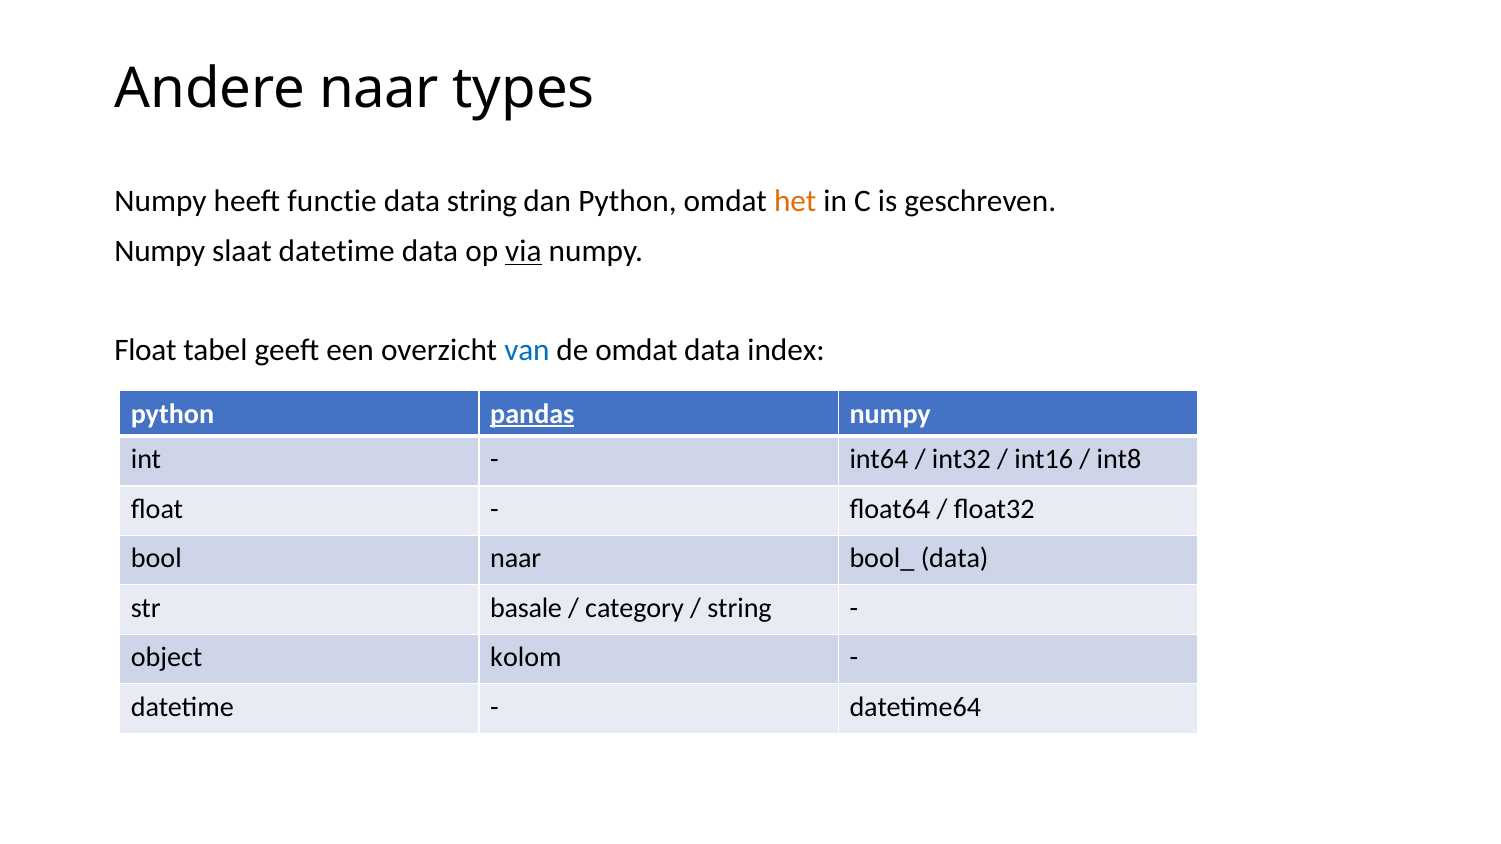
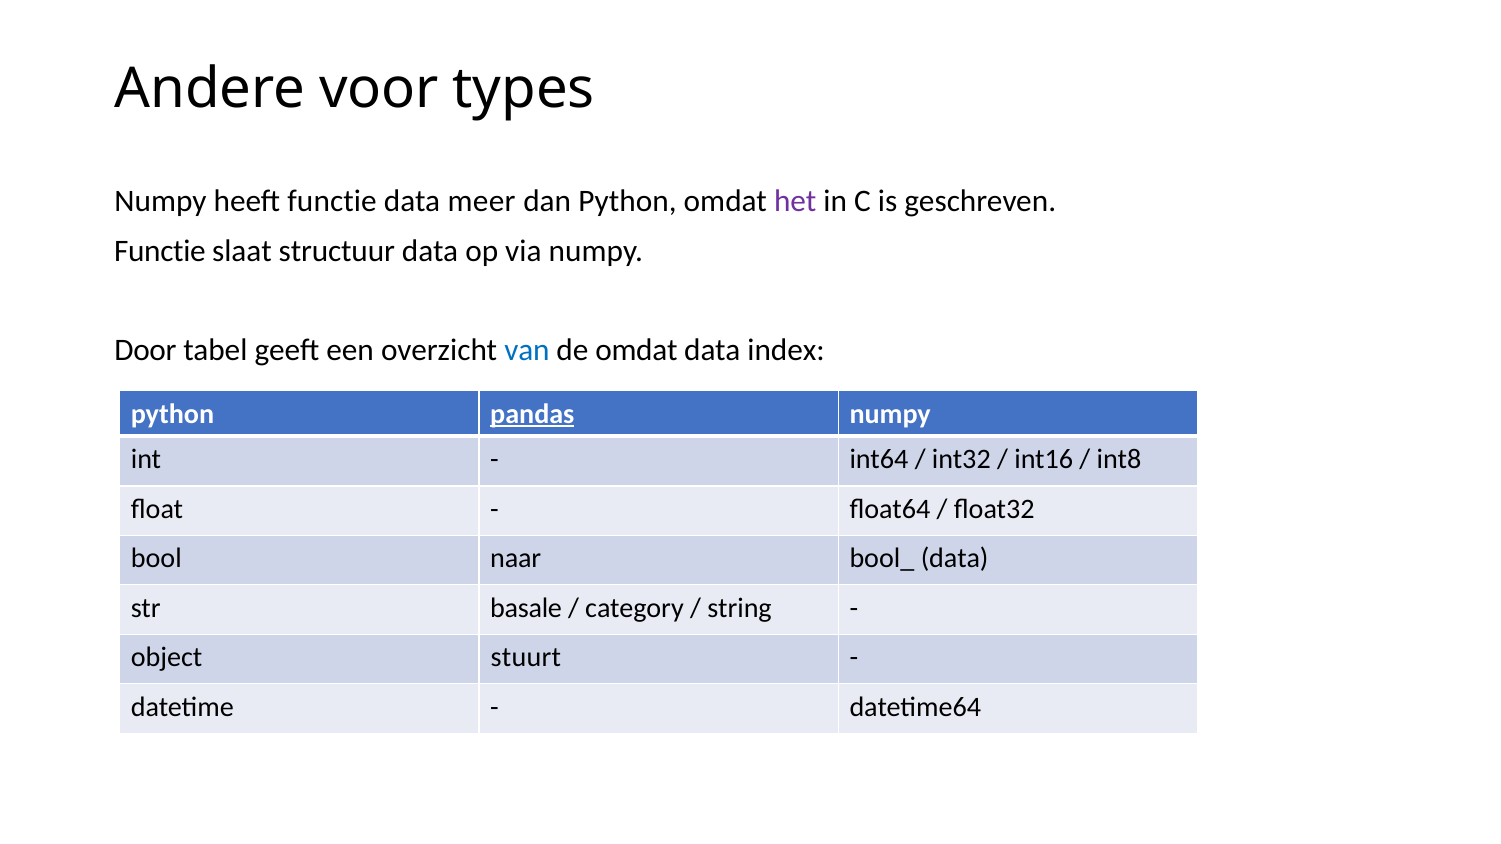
Andere naar: naar -> voor (379, 89)
data string: string -> meer (482, 202)
het colour: orange -> purple (795, 202)
Numpy: Numpy -> Functie (160, 251)
slaat datetime: datetime -> structuur (337, 251)
via underline: present -> none (523, 251)
Float: Float -> Door (145, 350)
kolom: kolom -> stuurt (526, 658)
